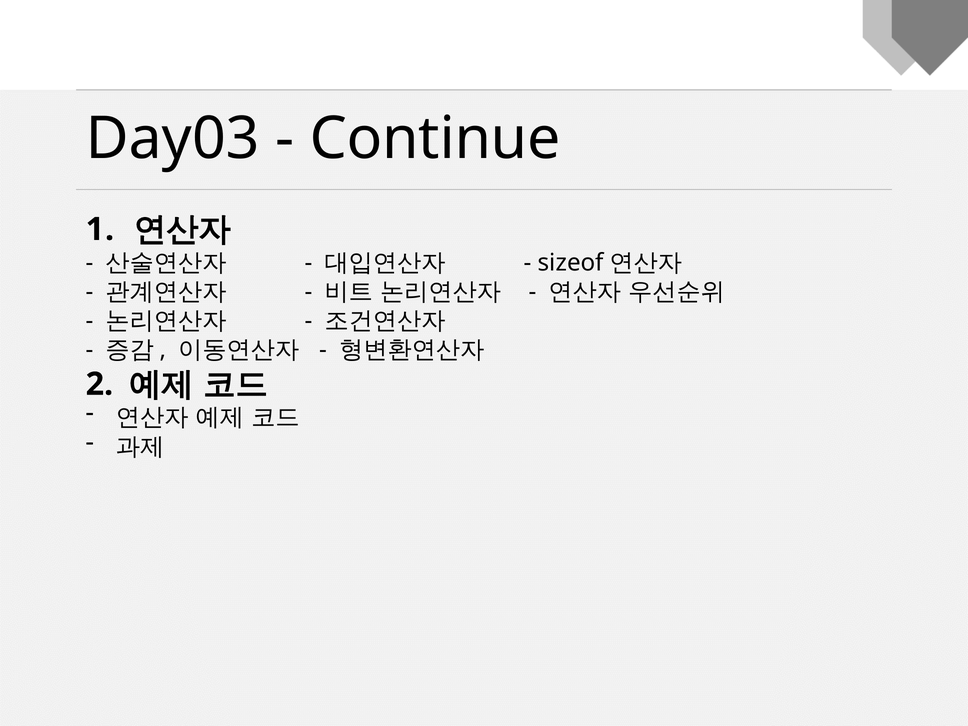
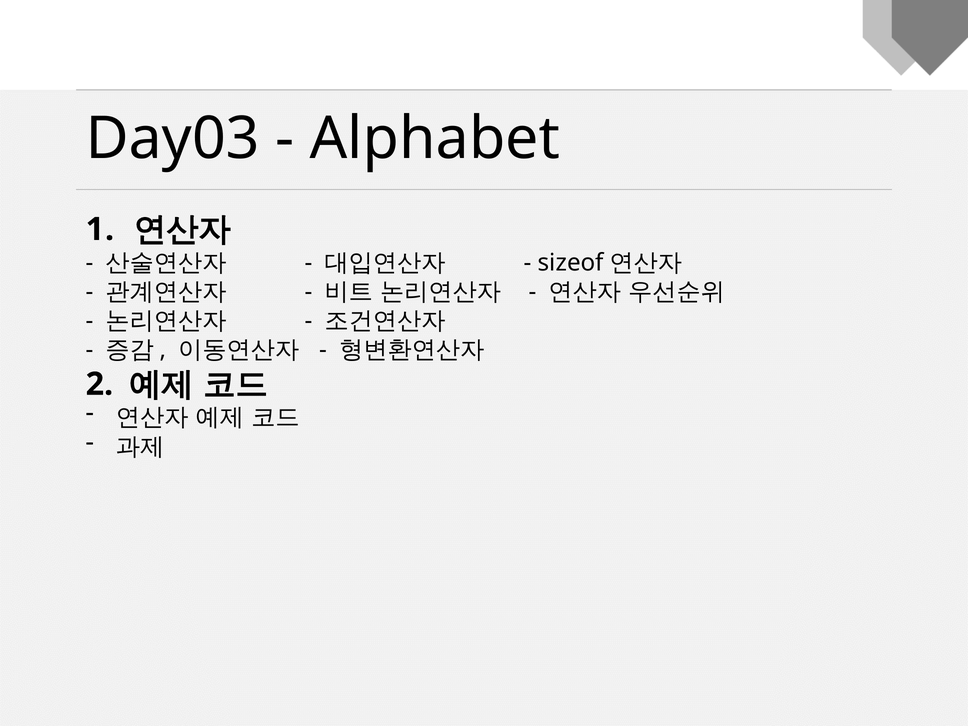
Continue: Continue -> Alphabet (435, 139)
